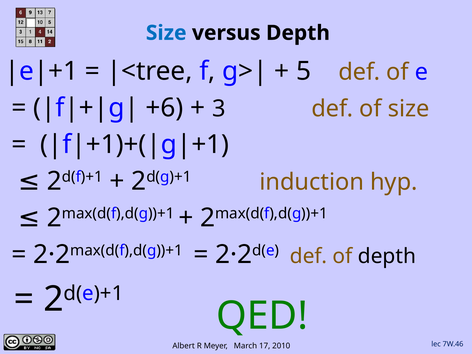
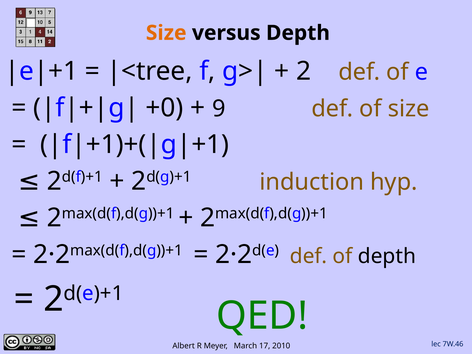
Size colour: blue -> orange (166, 33)
5: 5 -> 2 (304, 71)
+6: +6 -> +0 (165, 108)
3: 3 -> 9 (219, 109)
